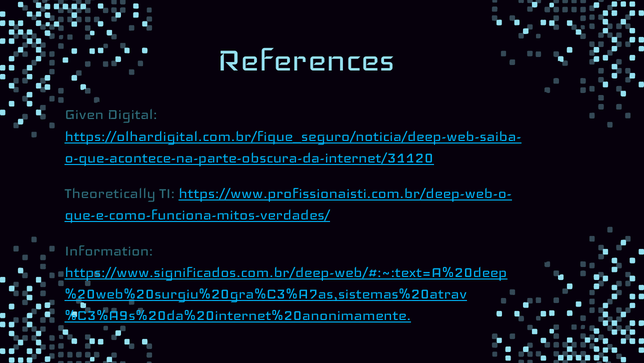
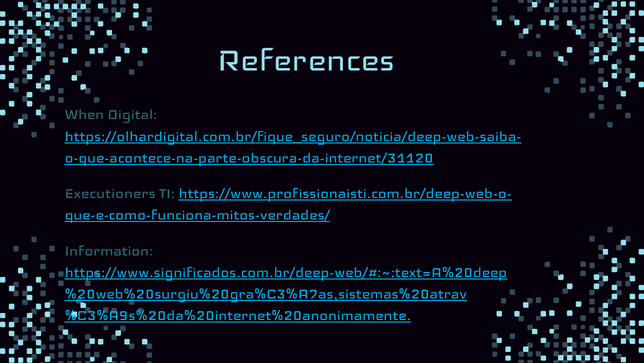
Given: Given -> When (84, 113)
Theoretically: Theoretically -> Executioners (110, 192)
